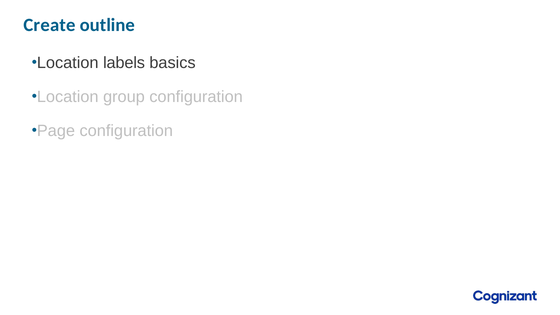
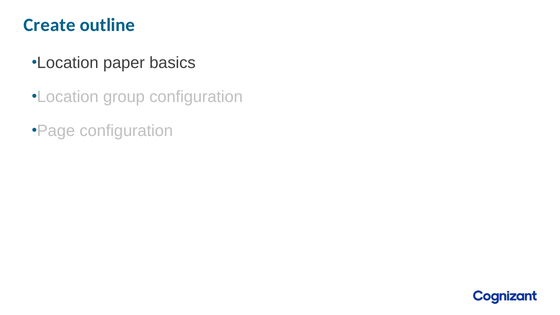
labels: labels -> paper (124, 63)
